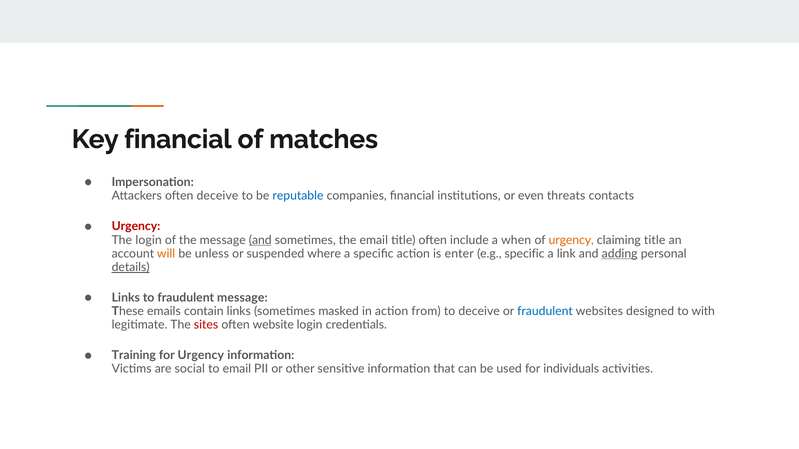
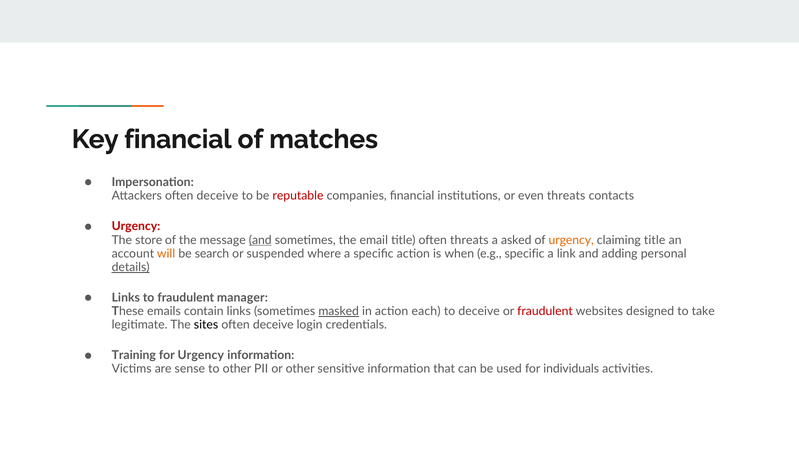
reputable colour: blue -> red (298, 196)
The login: login -> store (149, 240)
often include: include -> threats (469, 240)
when: when -> asked (516, 240)
unless: unless -> search (212, 254)
enter: enter -> when (459, 254)
adding underline: present -> none (620, 254)
fraudulent message: message -> manager (242, 298)
masked underline: none -> present (339, 312)
from: from -> each (426, 312)
fraudulent colour: blue -> red (545, 312)
with: with -> take (703, 312)
sites colour: red -> black (206, 325)
website: website -> deceive (273, 325)
social: social -> sense (190, 369)
to email: email -> other (237, 369)
